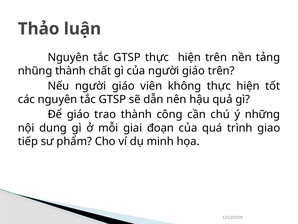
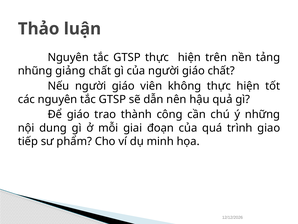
nhũng thành: thành -> giảng (70, 71)
giáo trên: trên -> chất (221, 71)
